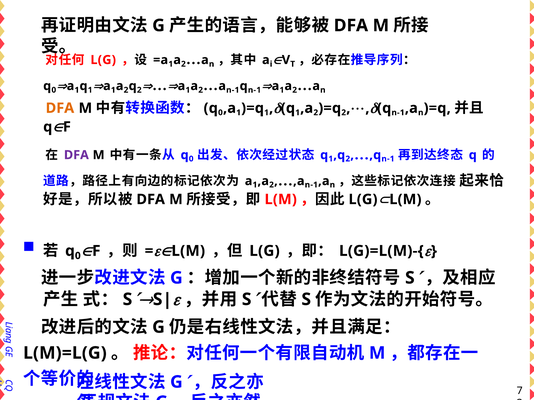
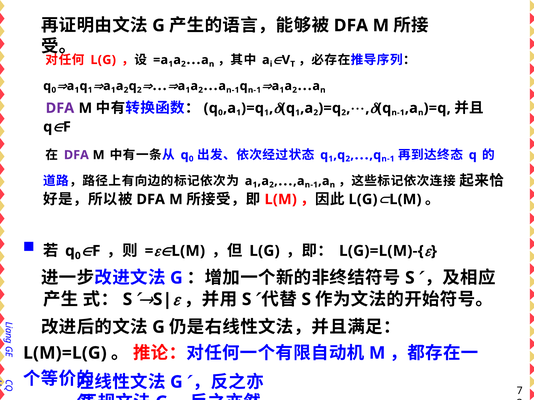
DFA colour: orange -> purple (60, 108)
